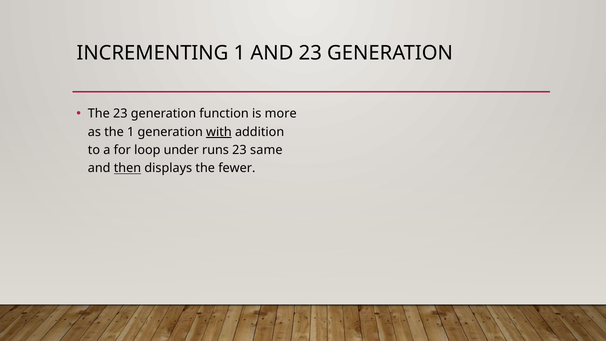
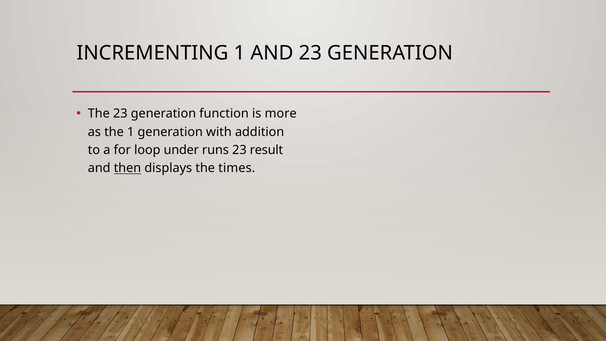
with underline: present -> none (219, 132)
same: same -> result (266, 150)
fewer: fewer -> times (237, 168)
